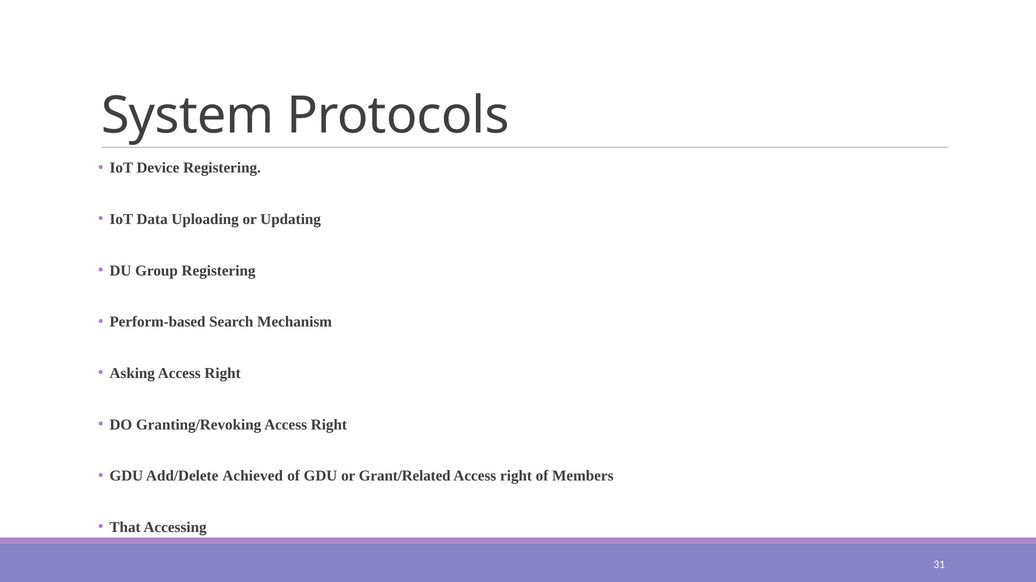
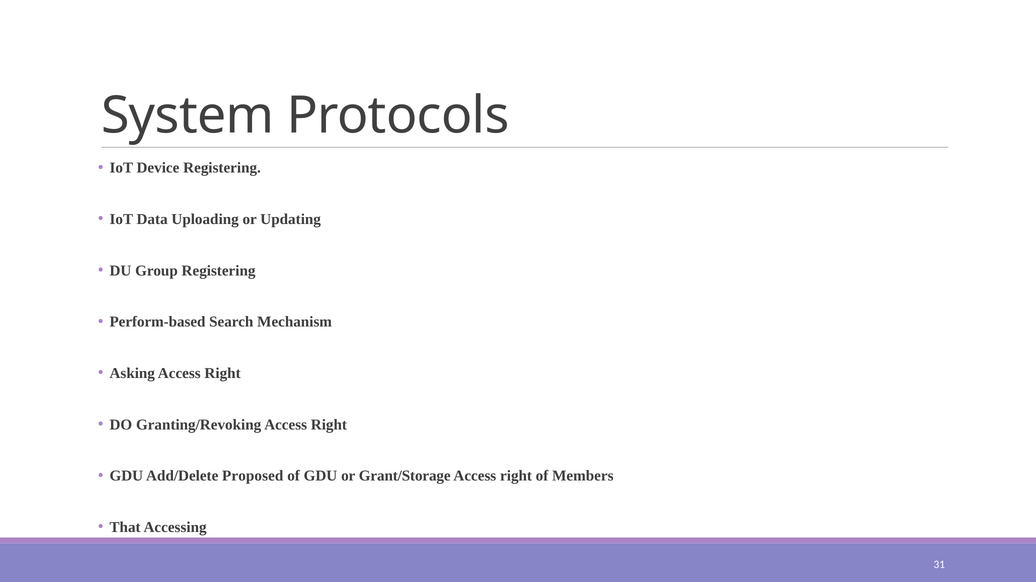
Achieved: Achieved -> Proposed (253, 476)
Grant/Related: Grant/Related -> Grant/Storage (405, 476)
